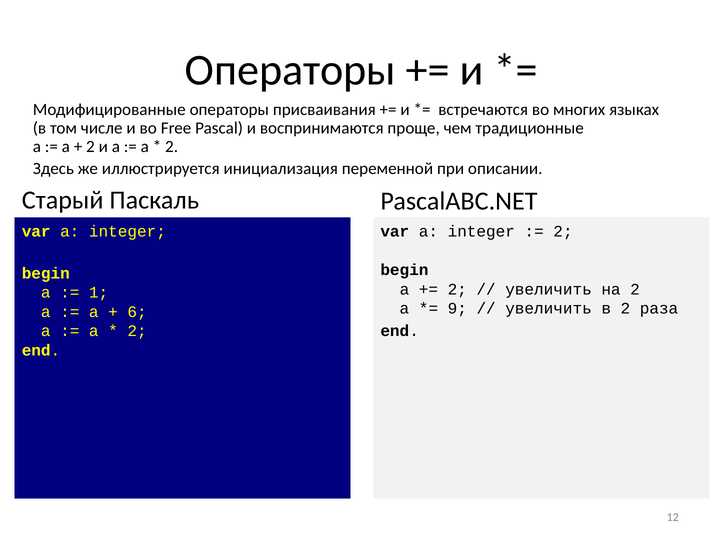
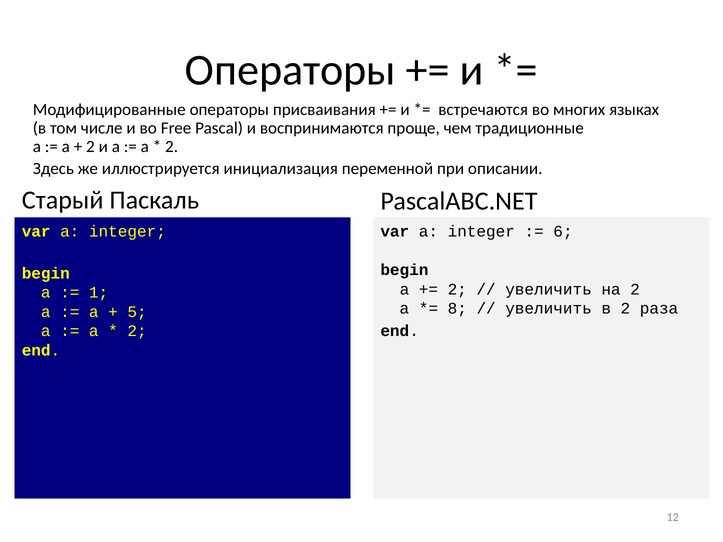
2: 2 -> 6 (563, 232)
9: 9 -> 8 (457, 309)
6: 6 -> 5 (137, 312)
